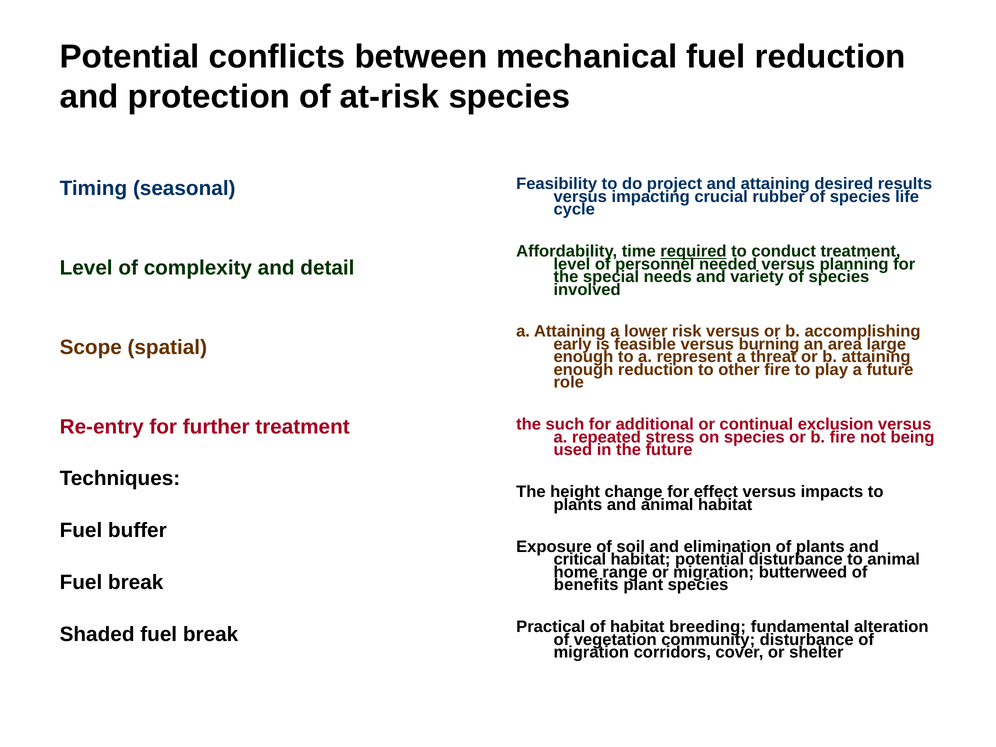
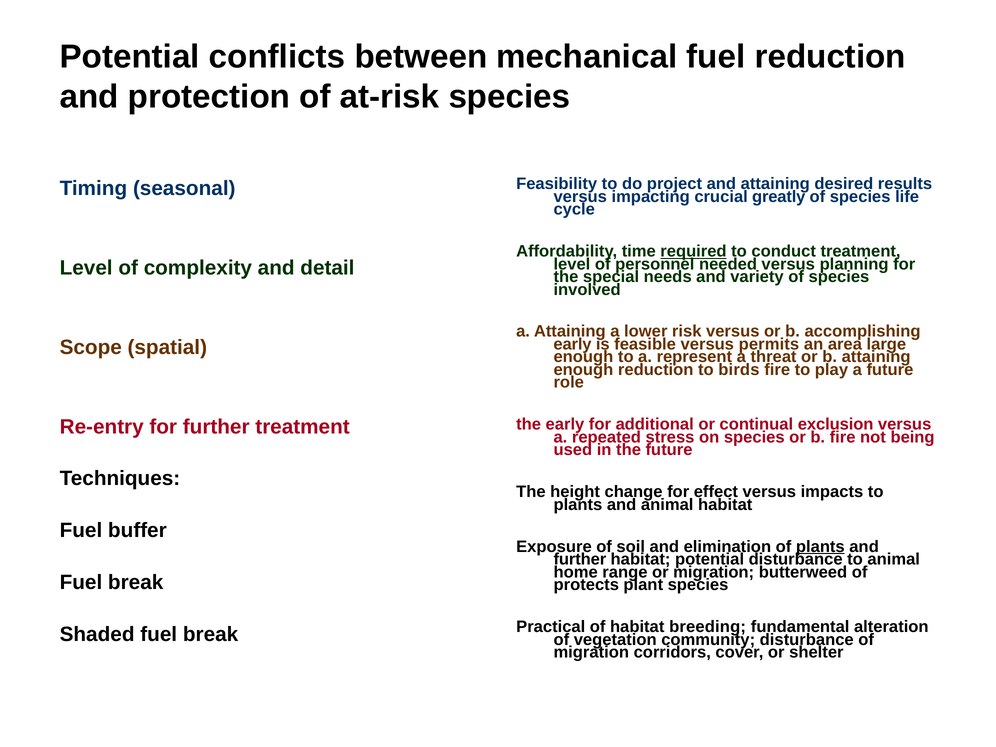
rubber: rubber -> greatly (779, 197)
burning: burning -> permits (769, 344)
other: other -> birds (739, 370)
the such: such -> early (565, 424)
plants underline: none -> present (820, 547)
critical: critical -> further (580, 559)
benefits: benefits -> protects (586, 585)
